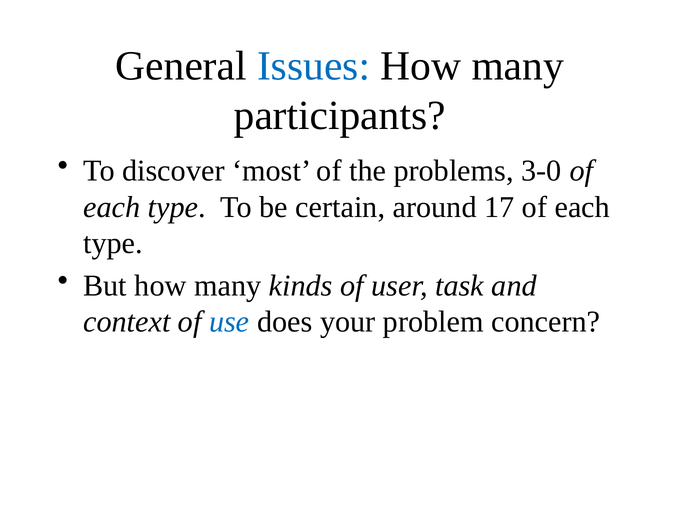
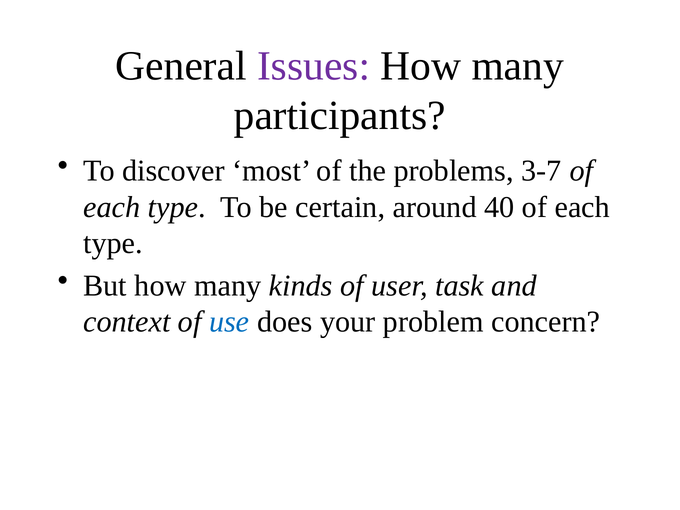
Issues colour: blue -> purple (314, 66)
3-0: 3-0 -> 3-7 (541, 171)
17: 17 -> 40 (499, 207)
